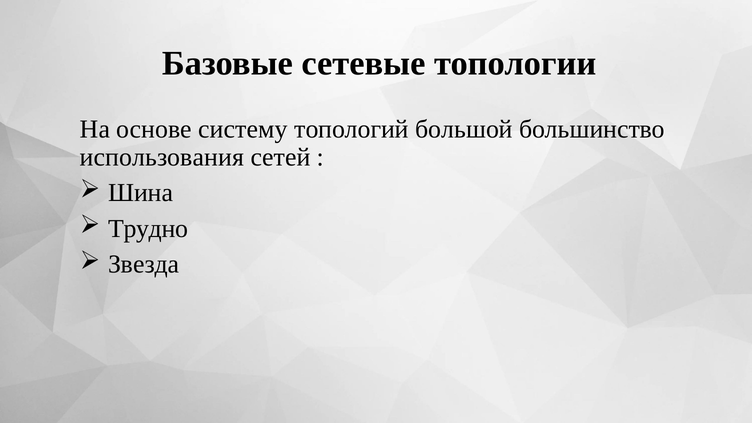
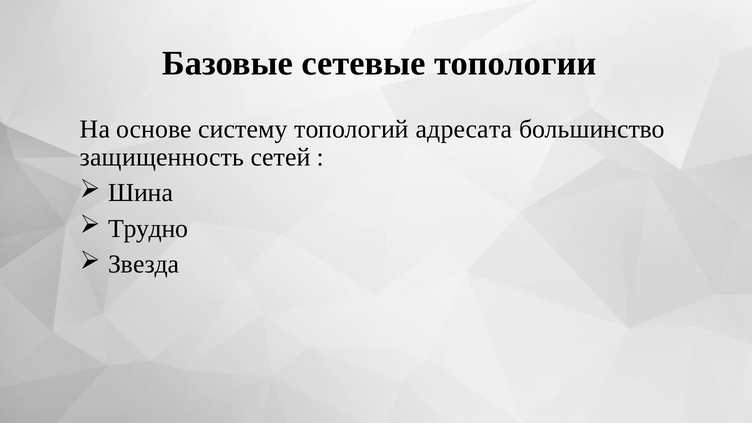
большой: большой -> адресата (464, 129)
использования: использования -> защищенность (162, 157)
